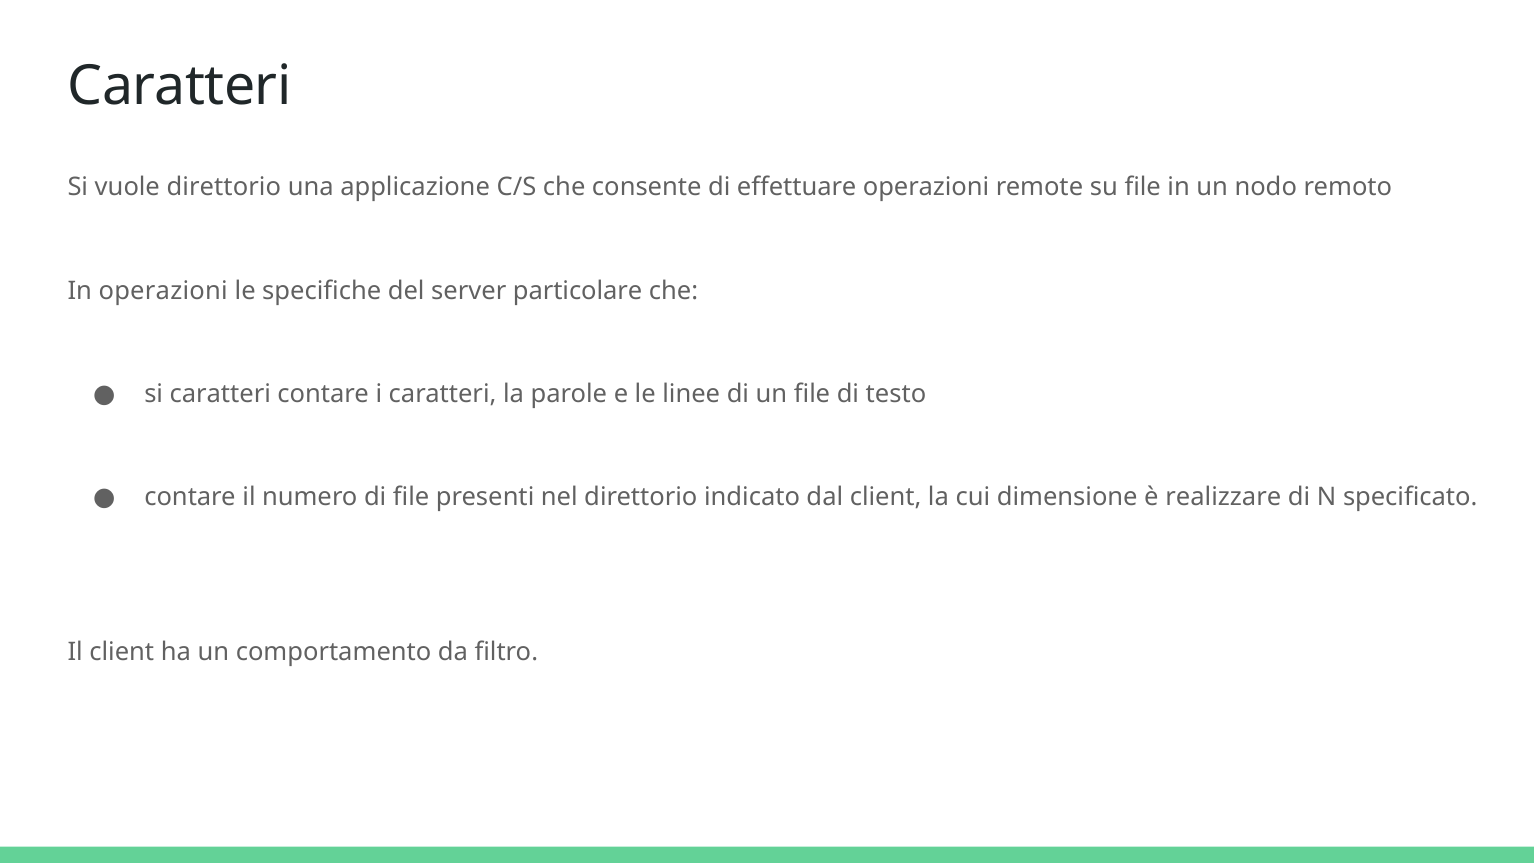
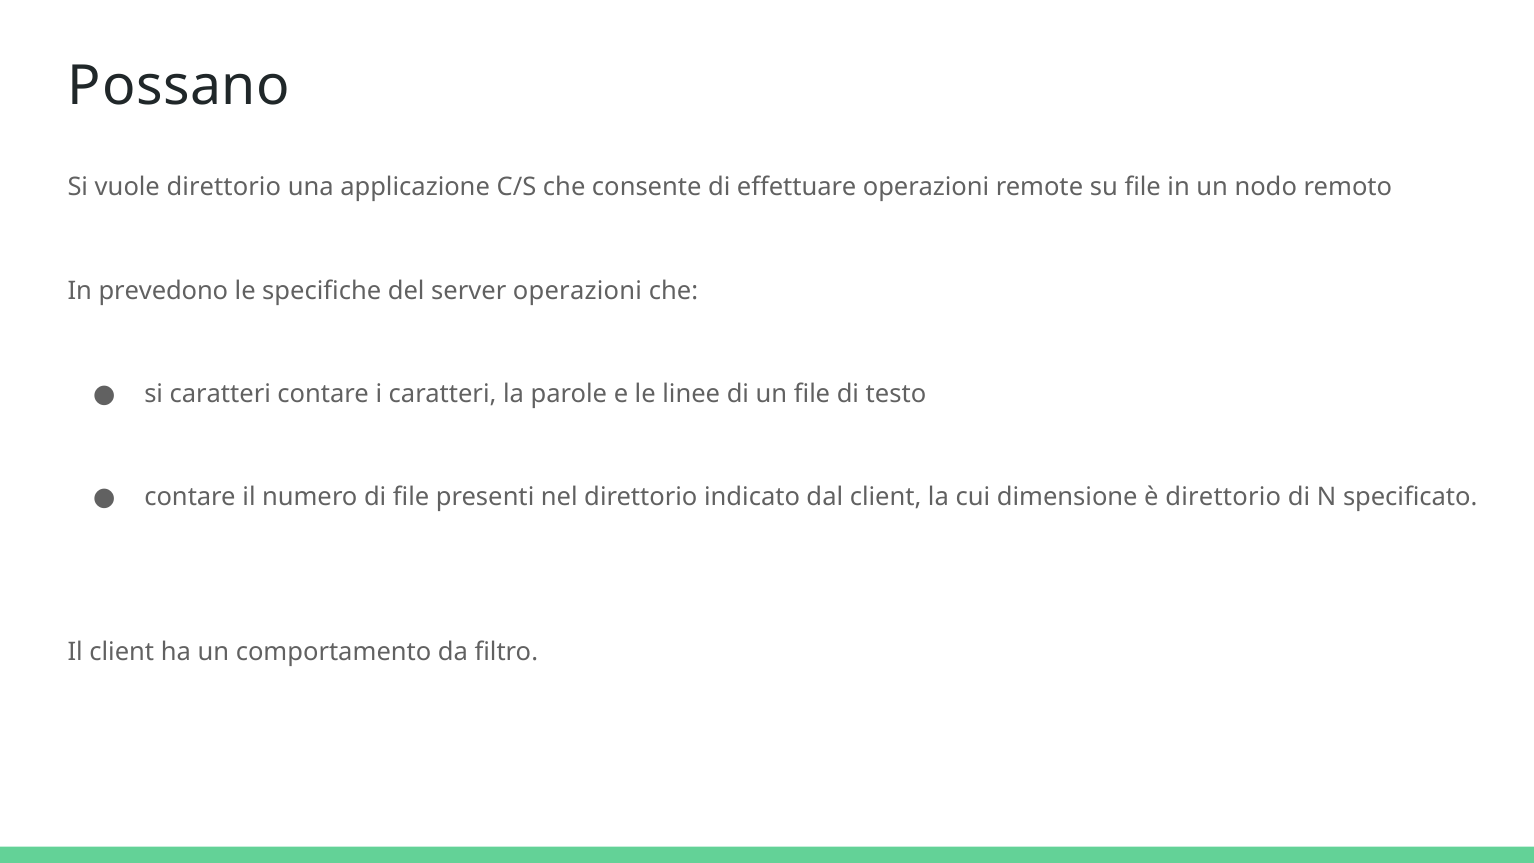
Caratteri: Caratteri -> Possano (179, 87)
In operazioni: operazioni -> prevedono (163, 291)
server particolare: particolare -> operazioni (577, 291)
è realizzare: realizzare -> direttorio (1223, 497)
